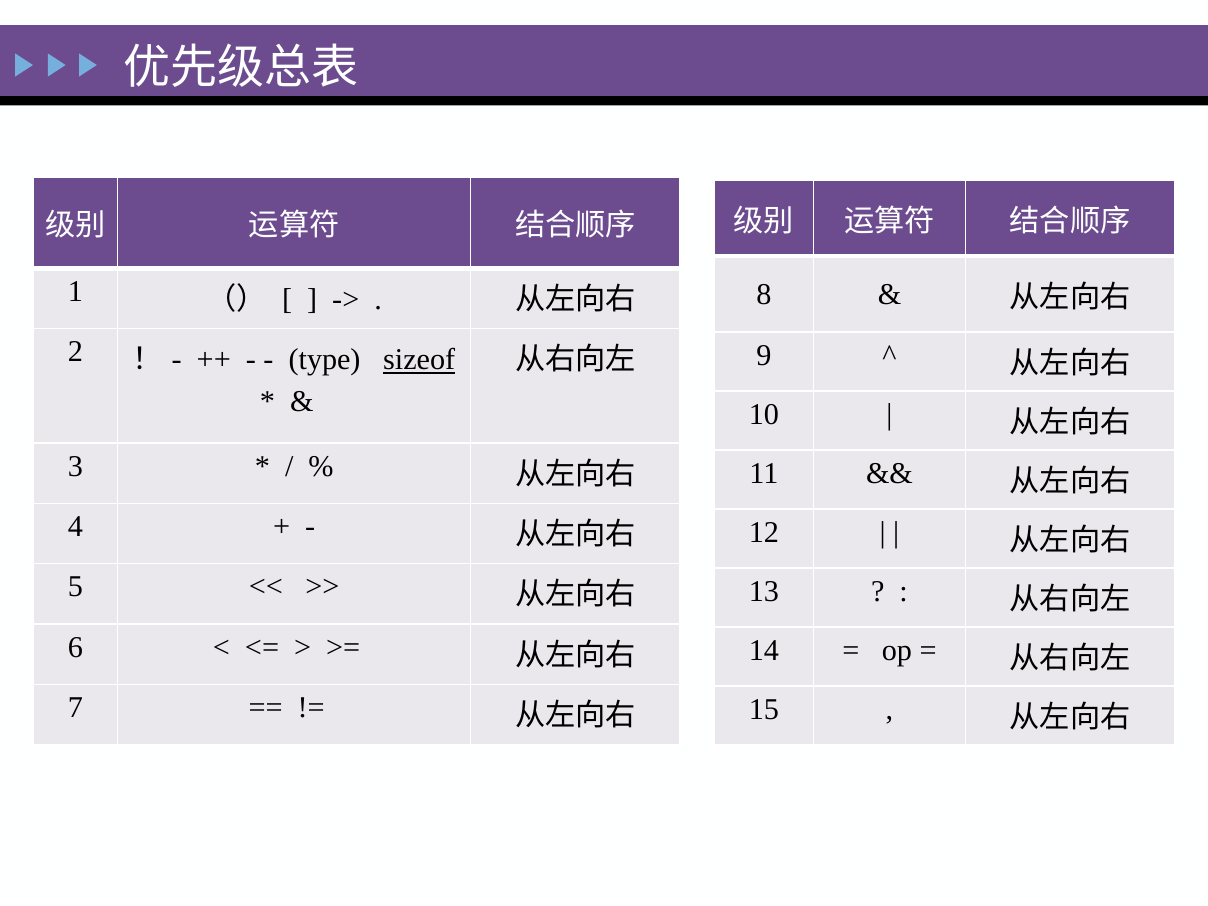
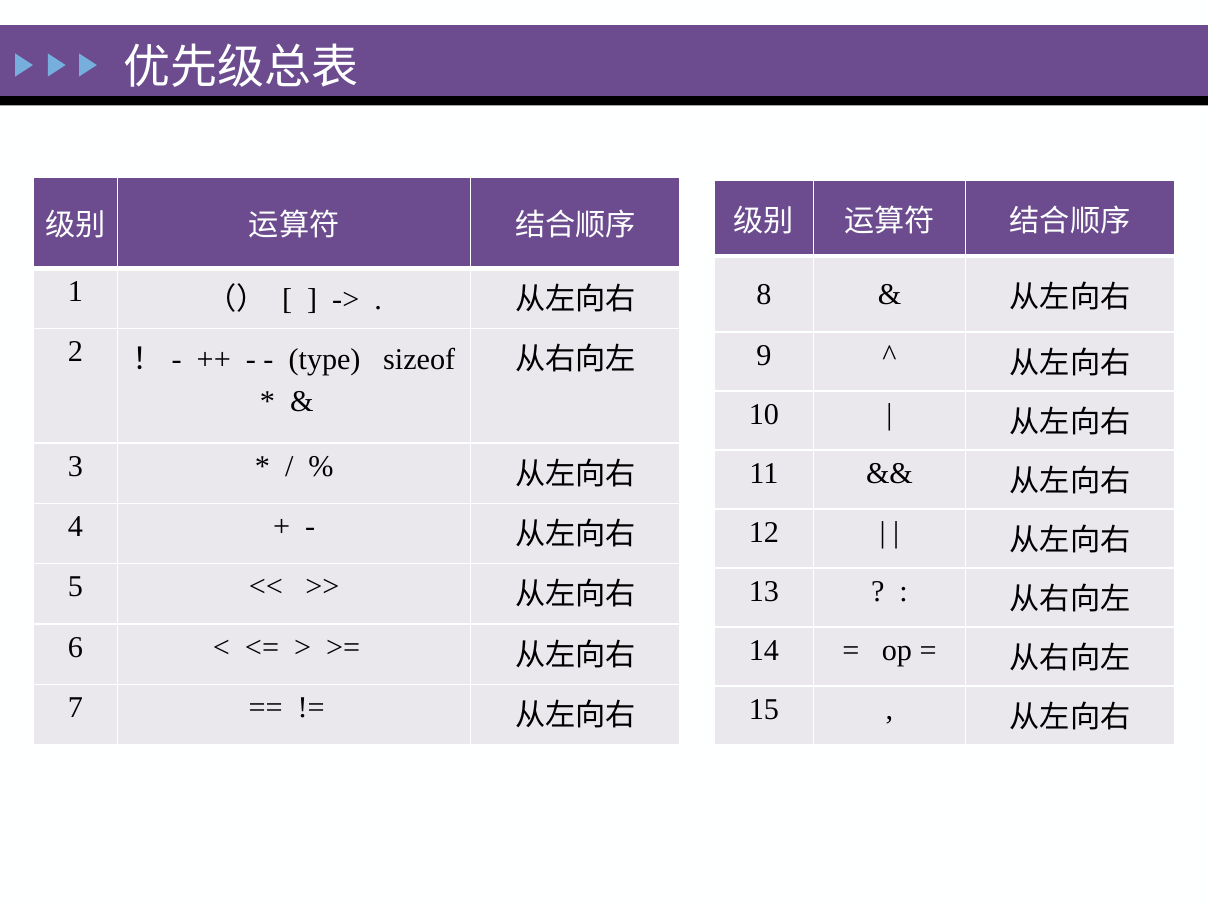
sizeof underline: present -> none (419, 360)
